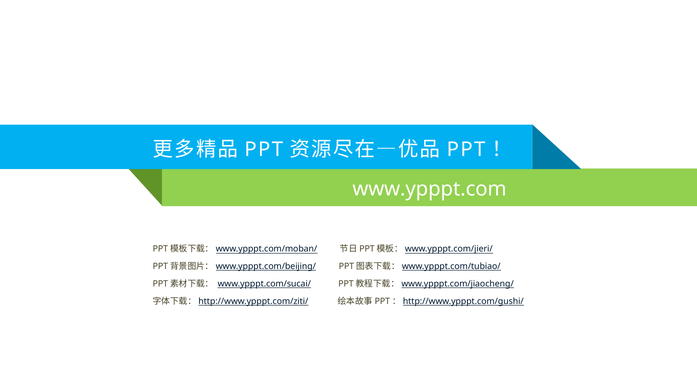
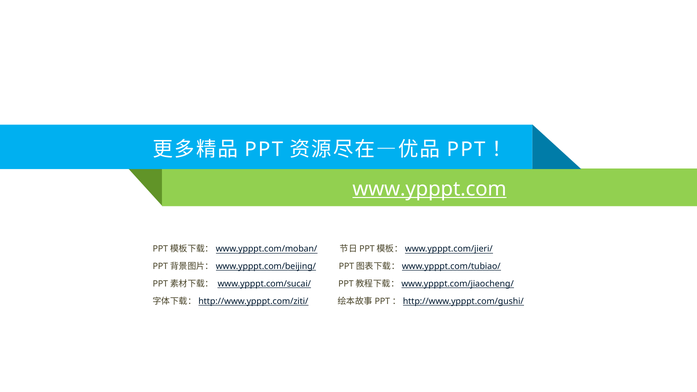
www.ypppt.com underline: none -> present (429, 189)
